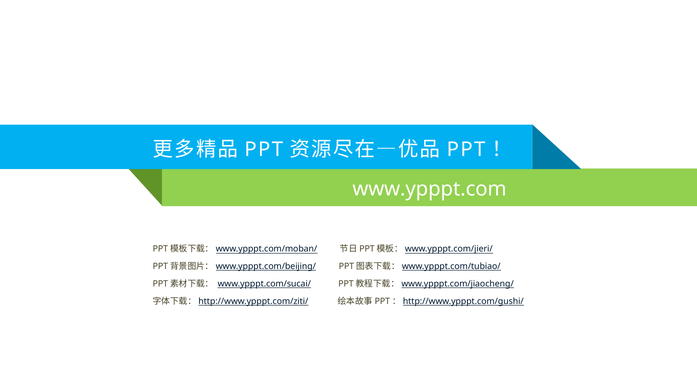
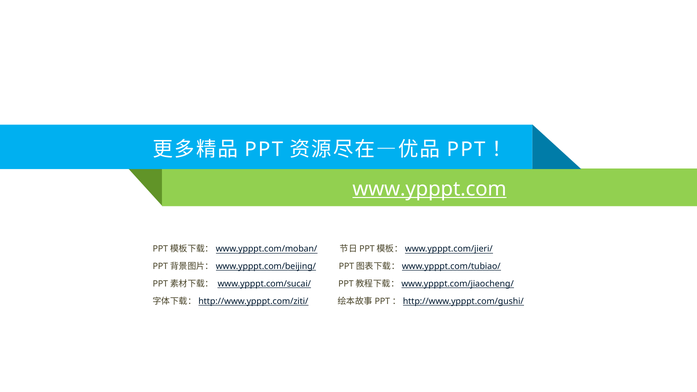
www.ypppt.com underline: none -> present (429, 189)
